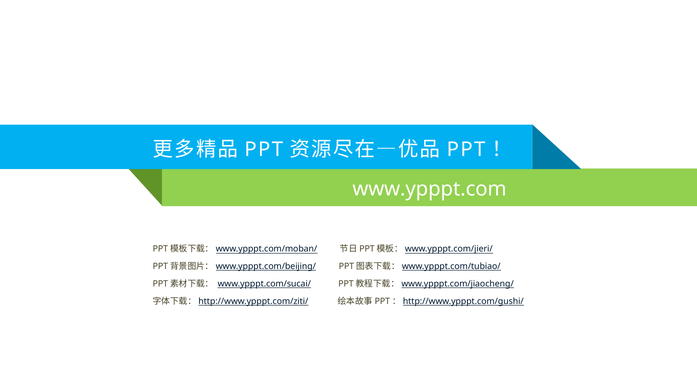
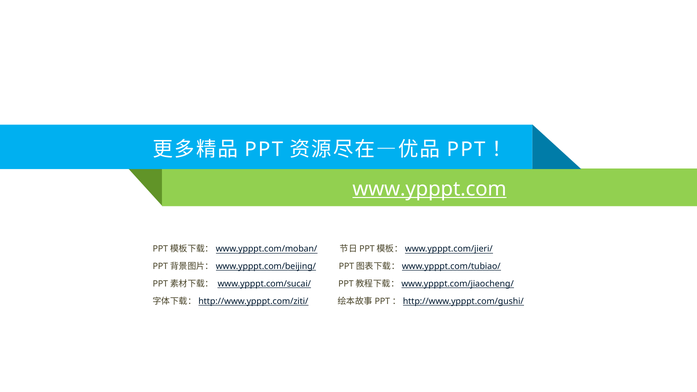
www.ypppt.com underline: none -> present (429, 189)
